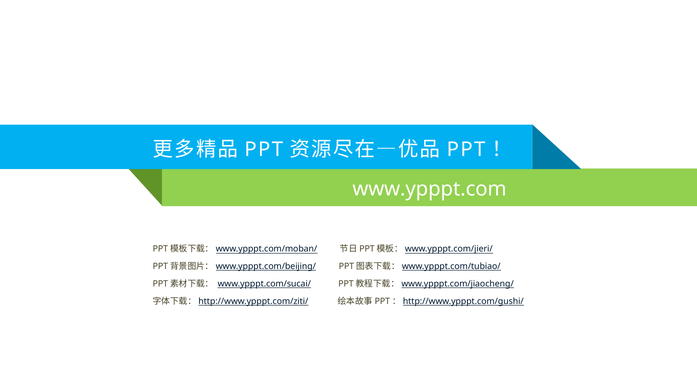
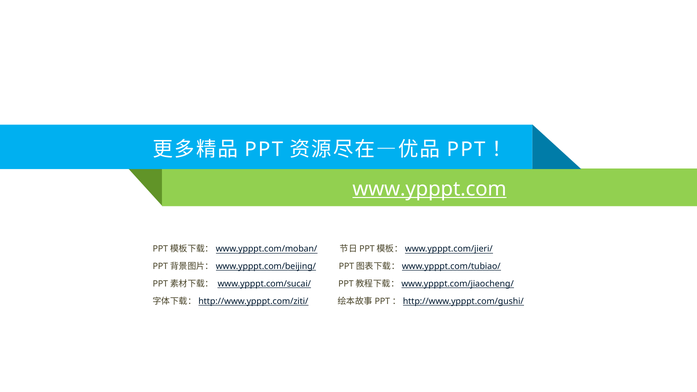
www.ypppt.com underline: none -> present (429, 189)
